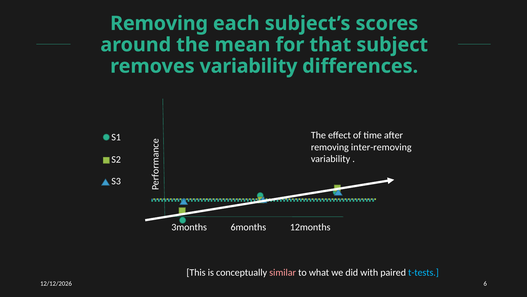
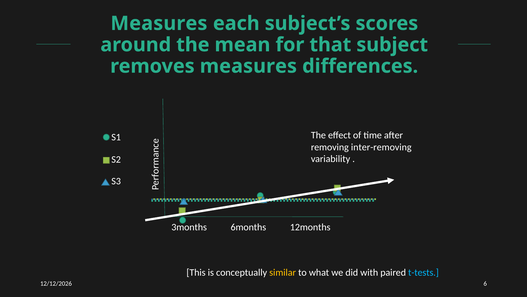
Removing: Removing -> Measures (159, 23)
removes variability: variability -> measures (248, 66)
similar colour: pink -> yellow (283, 272)
